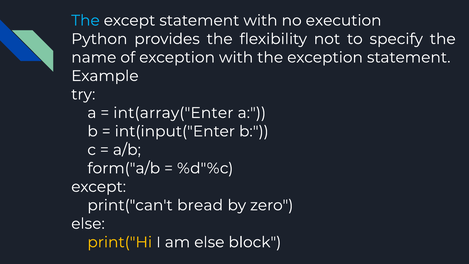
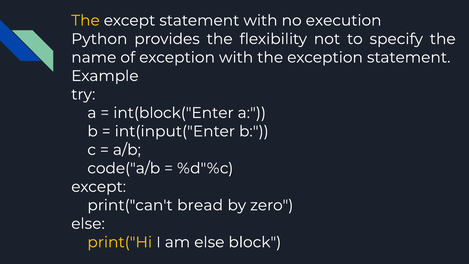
The colour: light blue -> yellow (85, 20)
int(array("Enter: int(array("Enter -> int(block("Enter (173, 113)
form("a/b: form("a/b -> code("a/b (124, 168)
